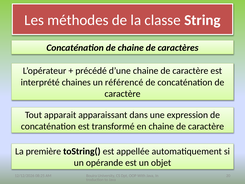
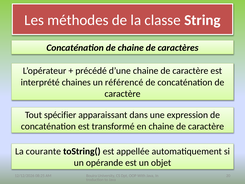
apparait: apparait -> spécifier (60, 115)
première: première -> courante (43, 151)
